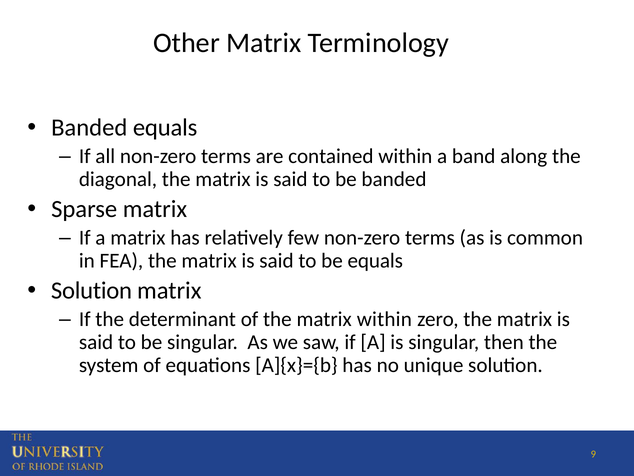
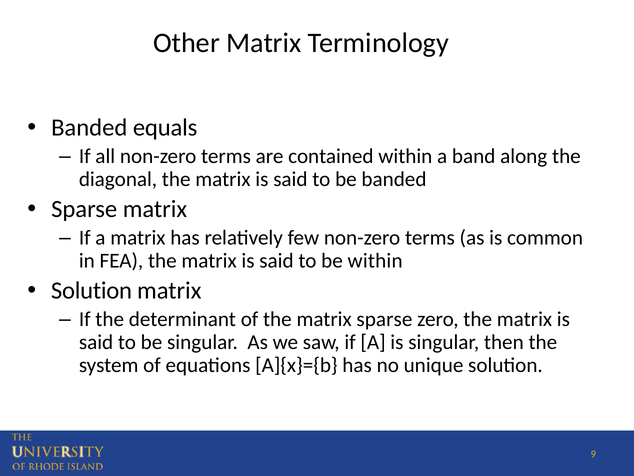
be equals: equals -> within (375, 260)
matrix within: within -> sparse (384, 319)
